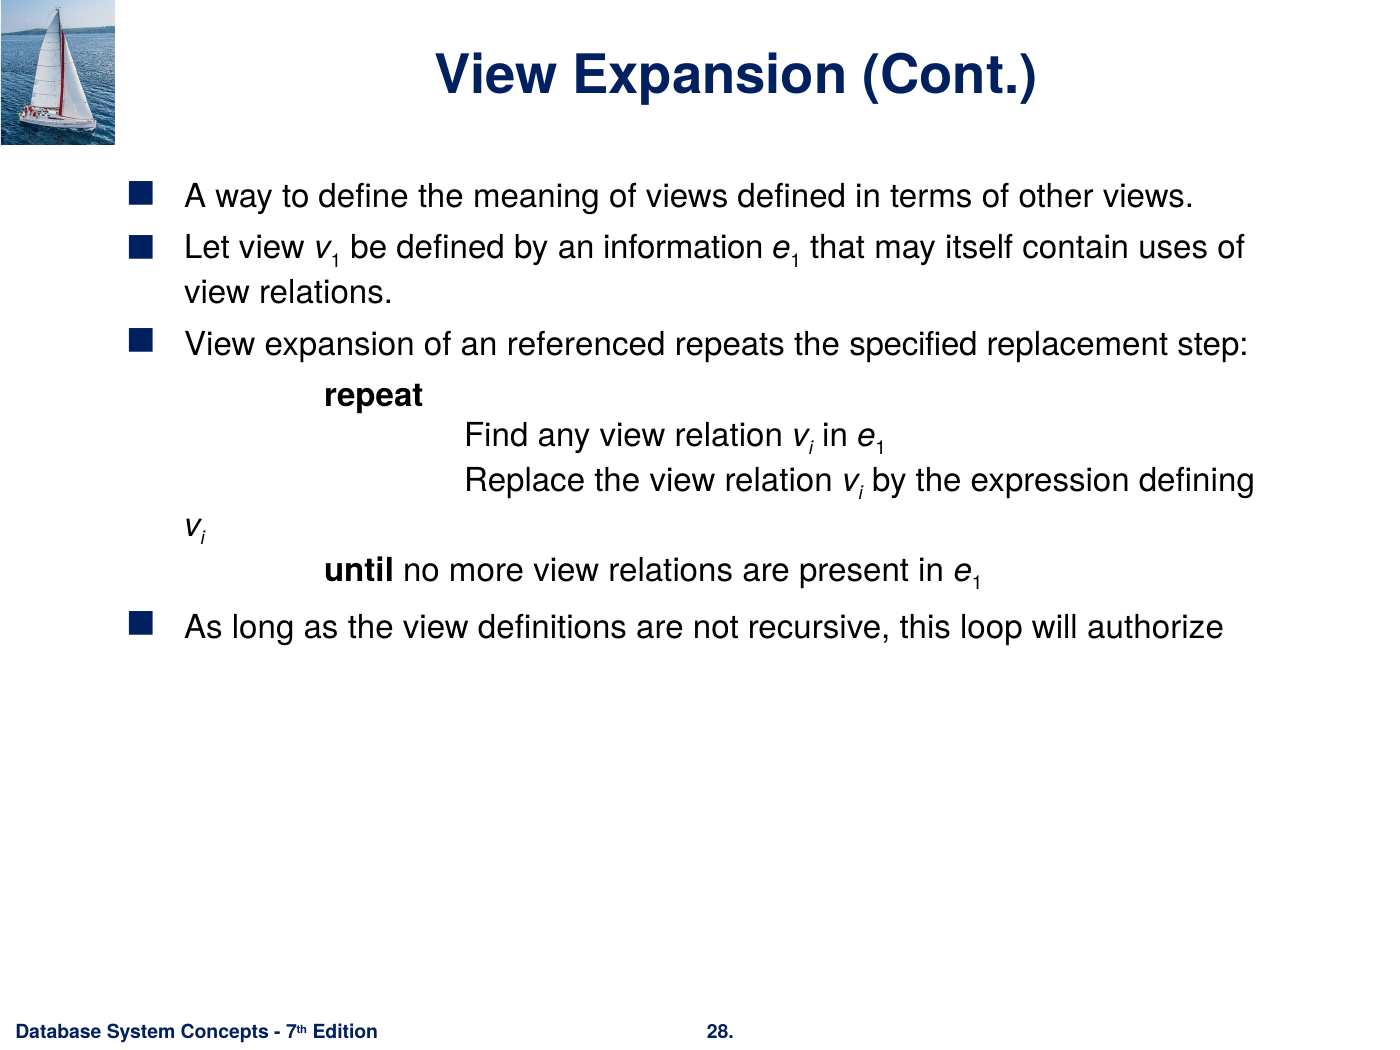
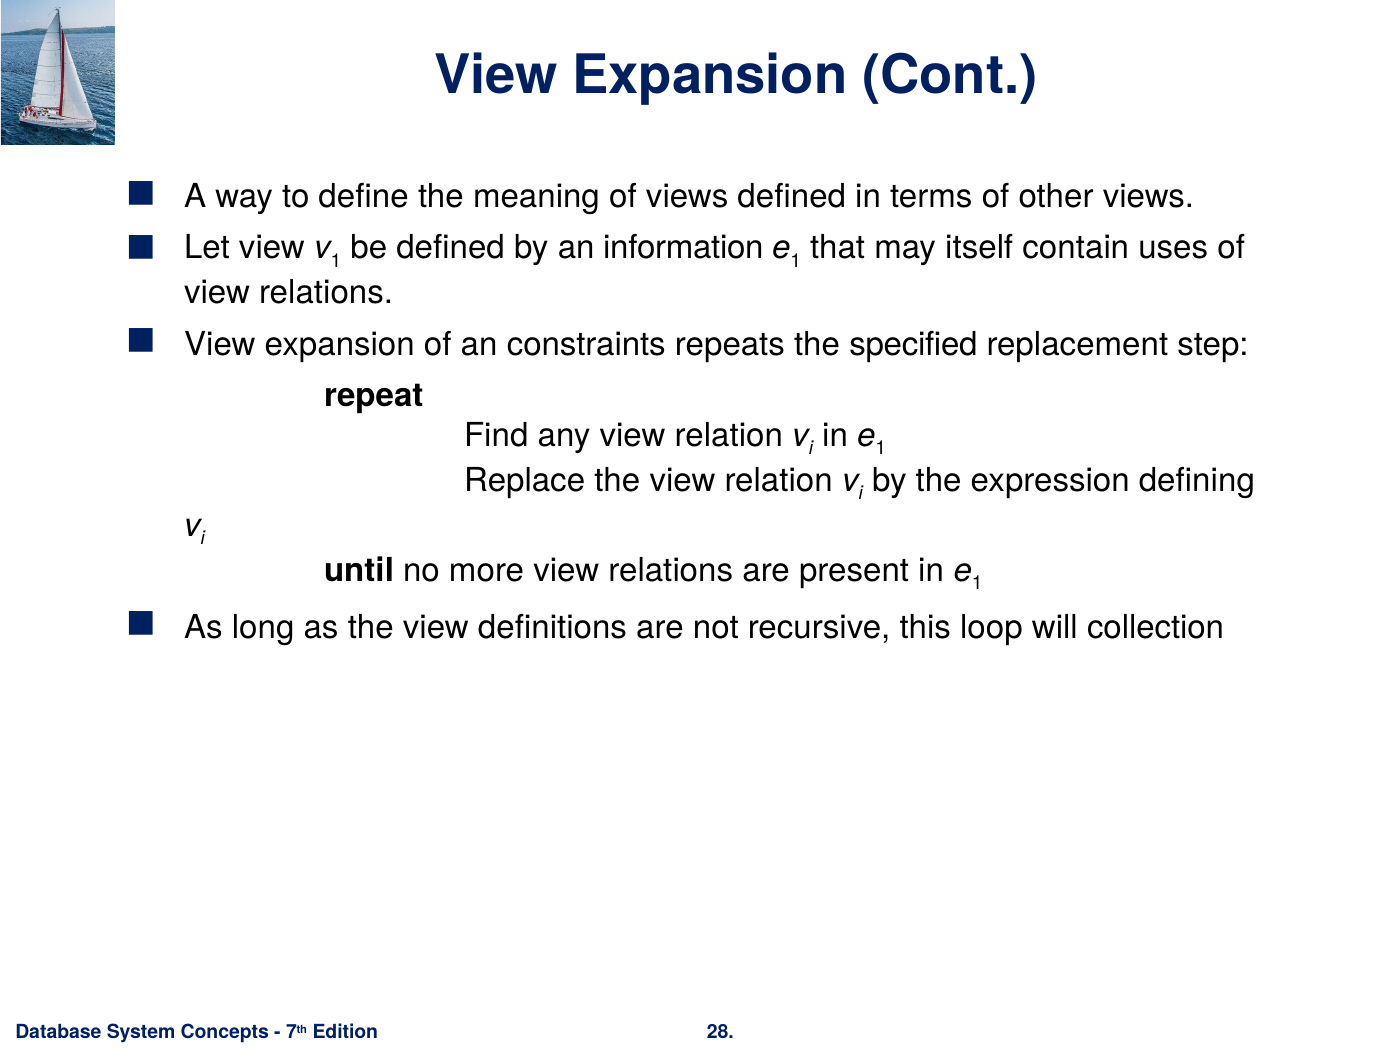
referenced: referenced -> constraints (586, 344)
authorize: authorize -> collection (1156, 627)
